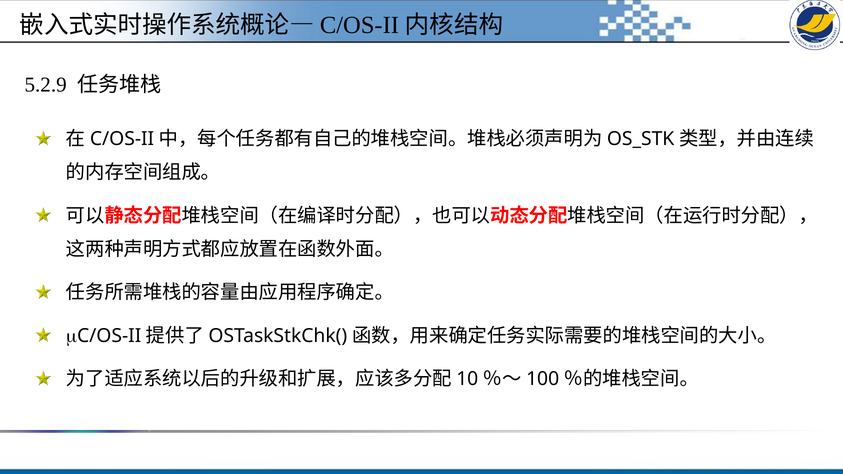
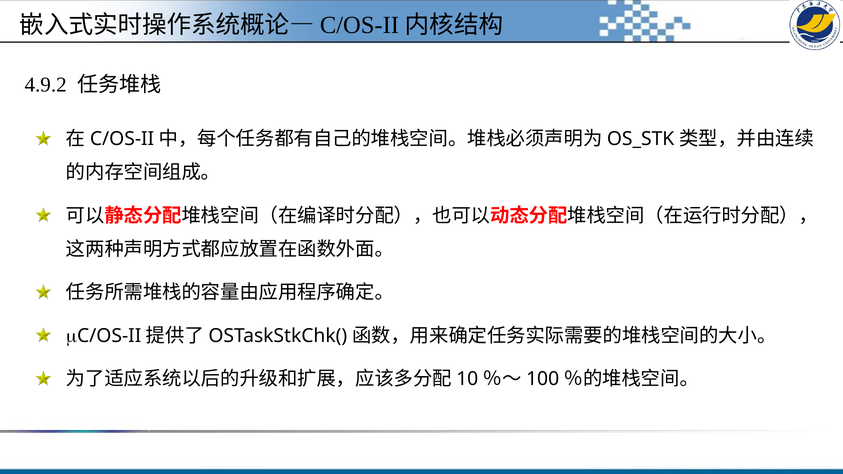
5.2.9: 5.2.9 -> 4.9.2 (46, 85)
